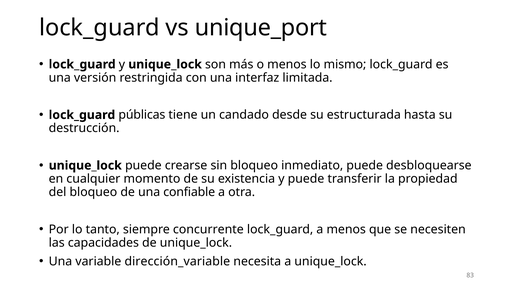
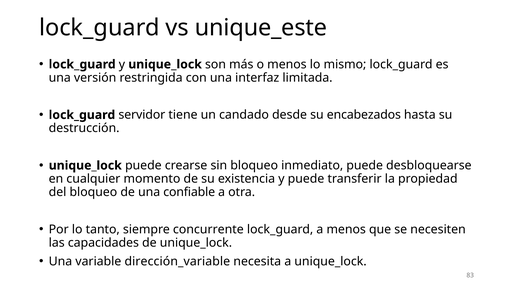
unique_port: unique_port -> unique_este (261, 28)
públicas: públicas -> servidor (142, 115)
estructurada: estructurada -> encabezados (364, 115)
